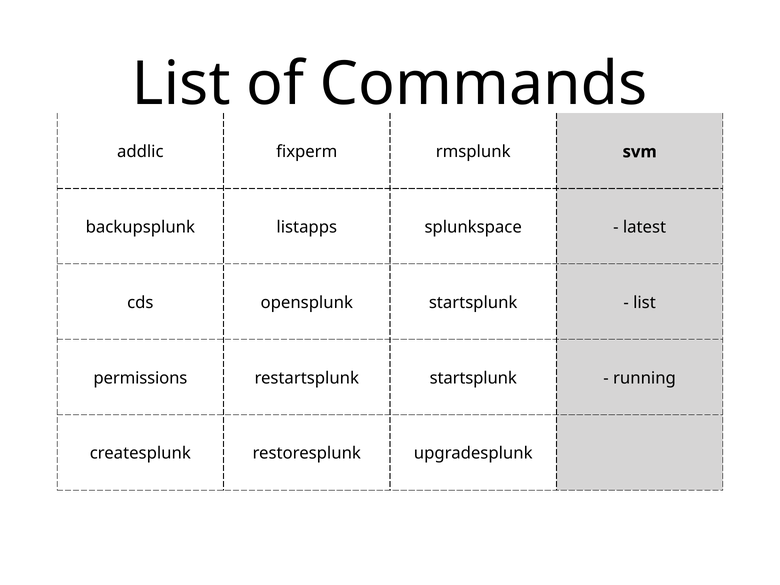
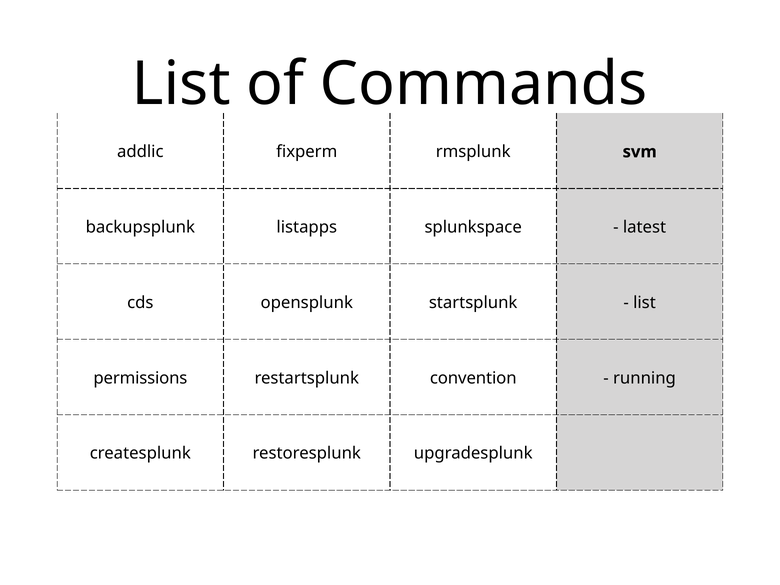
restartsplunk startsplunk: startsplunk -> convention (473, 378)
